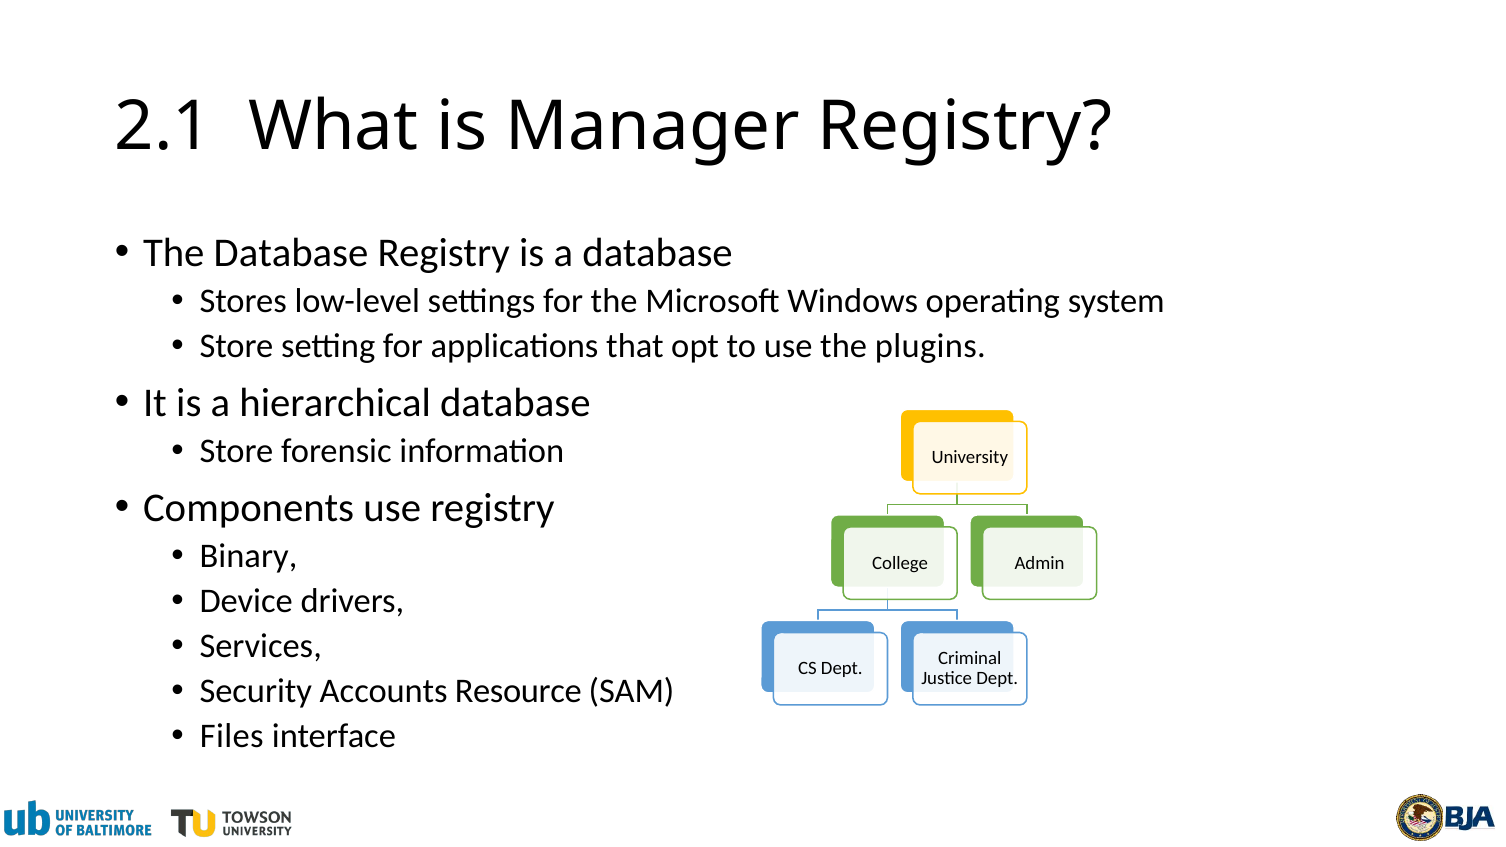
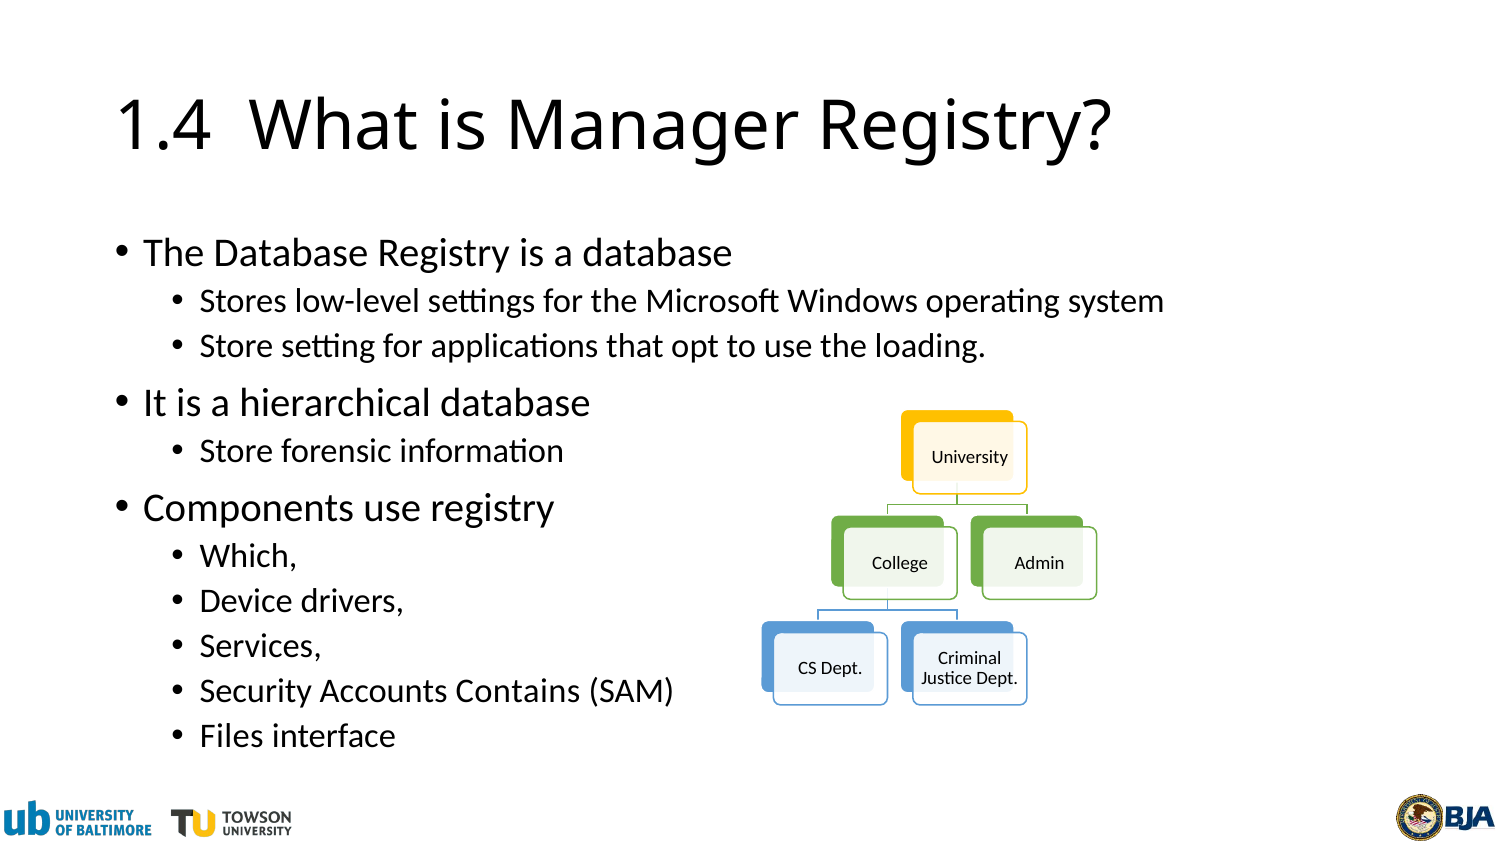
2.1: 2.1 -> 1.4 (164, 127)
plugins: plugins -> loading (931, 346)
Binary: Binary -> Which (248, 556)
Resource: Resource -> Contains (518, 691)
